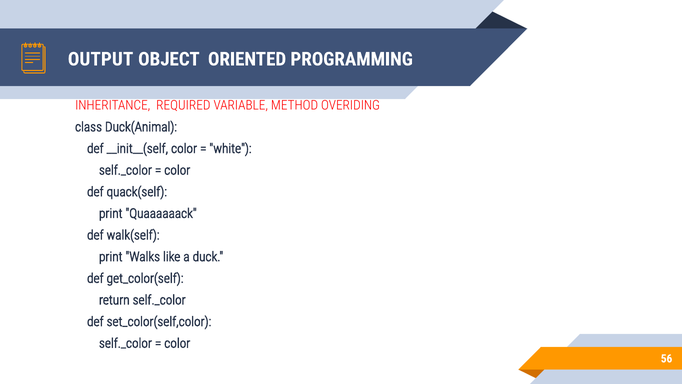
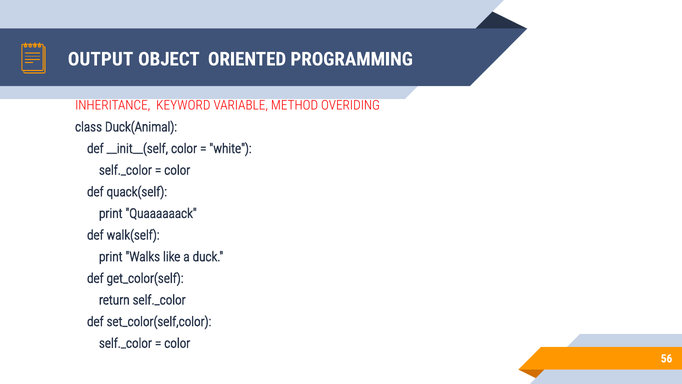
REQUIRED: REQUIRED -> KEYWORD (183, 105)
